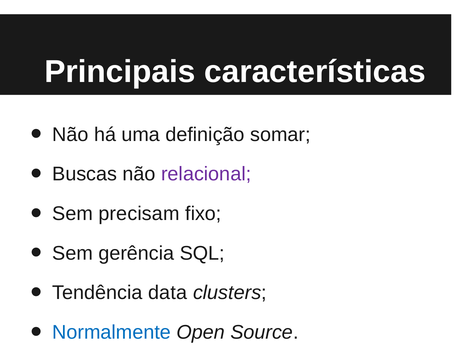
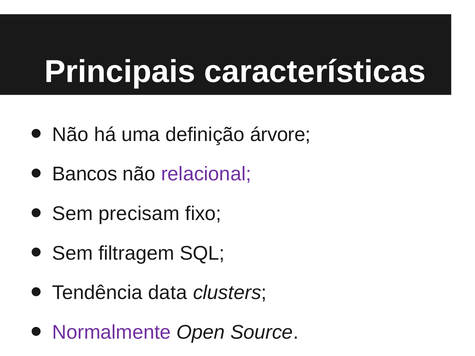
somar: somar -> árvore (280, 135)
Buscas: Buscas -> Bancos (85, 174)
gerência: gerência -> filtragem (136, 253)
Normalmente colour: blue -> purple (112, 333)
